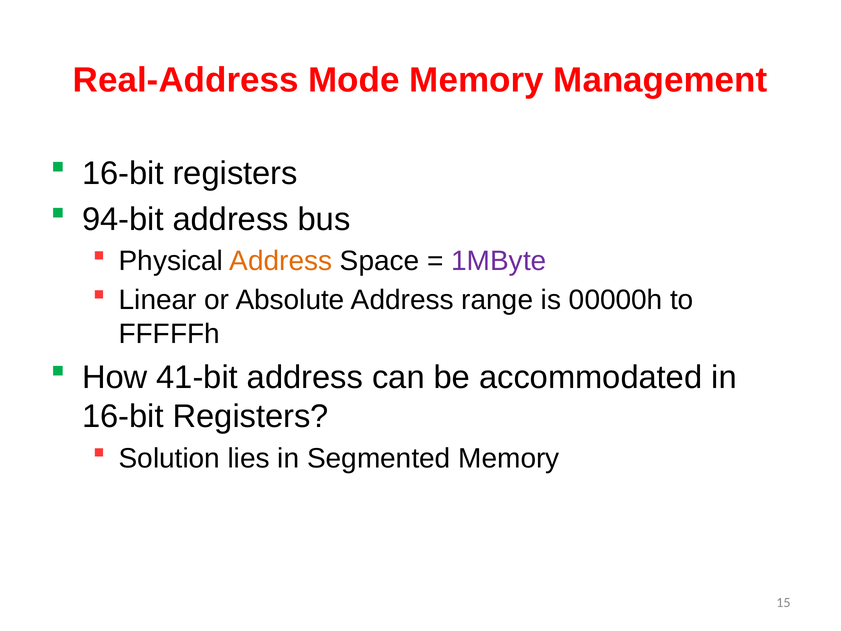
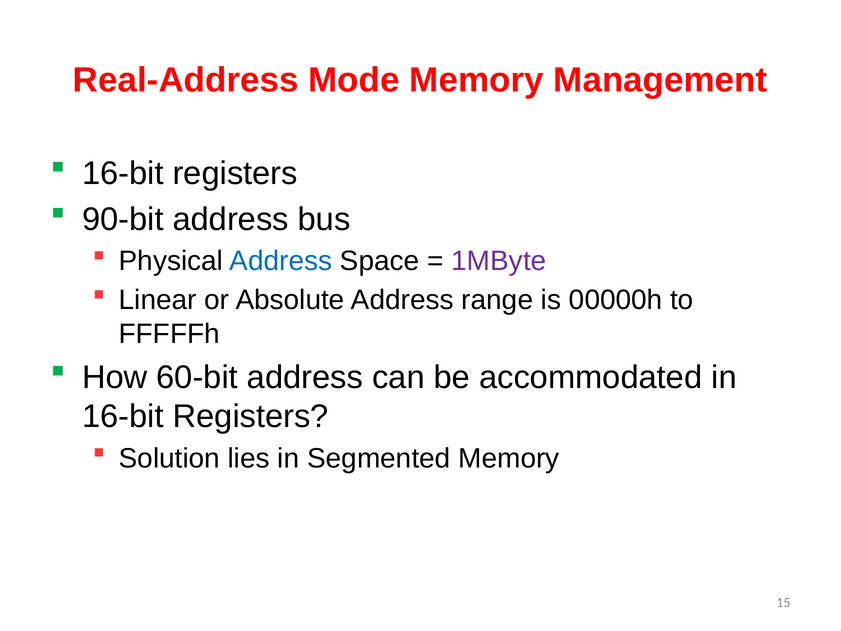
94-bit: 94-bit -> 90-bit (123, 219)
Address colour: orange -> blue (281, 261)
41-bit: 41-bit -> 60-bit (197, 377)
